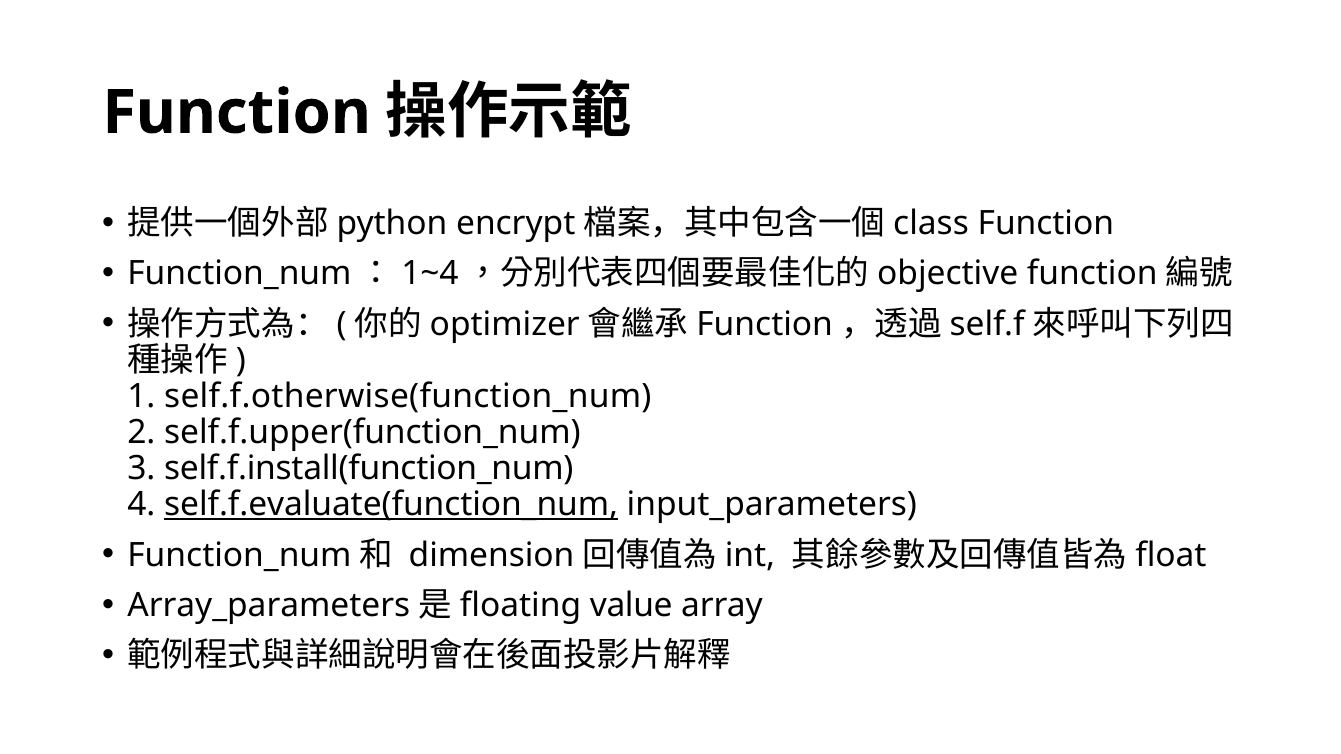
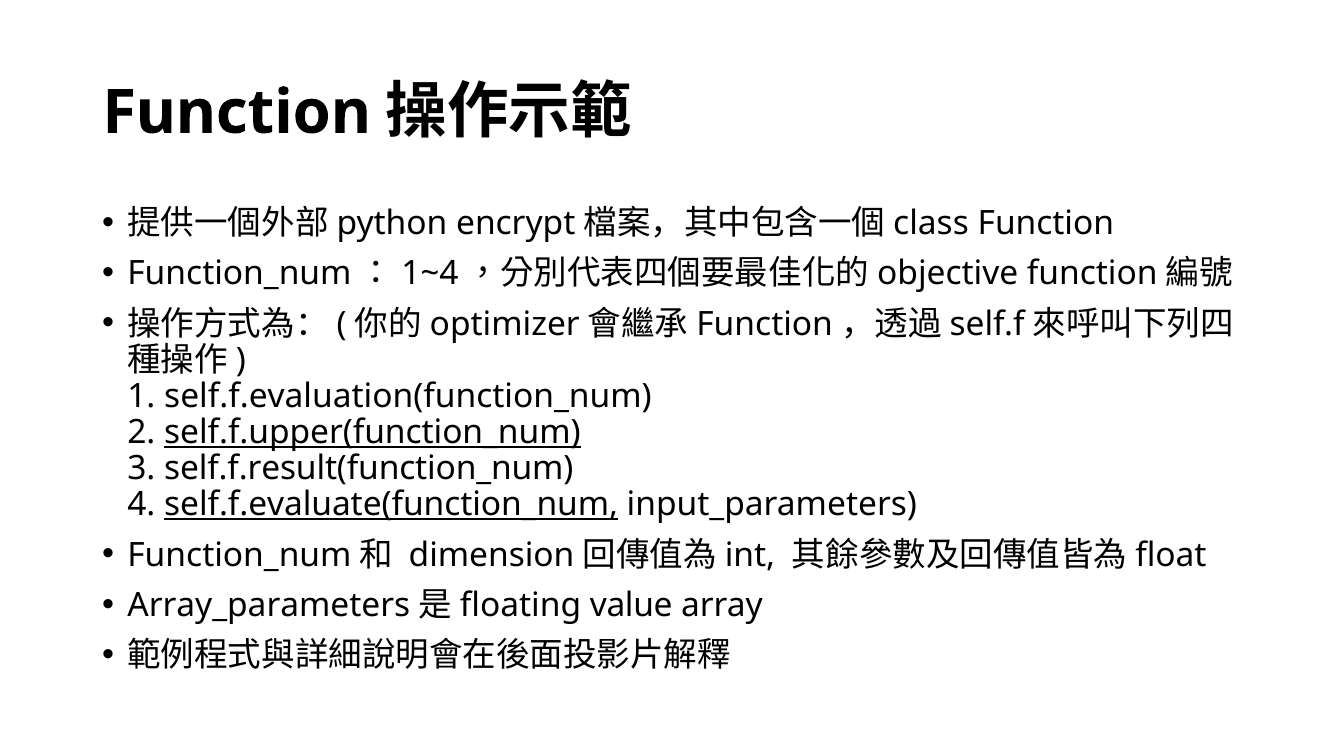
self.f.otherwise(function_num: self.f.otherwise(function_num -> self.f.evaluation(function_num (408, 396)
self.f.upper(function_num underline: none -> present (372, 433)
self.f.install(function_num: self.f.install(function_num -> self.f.result(function_num (369, 469)
